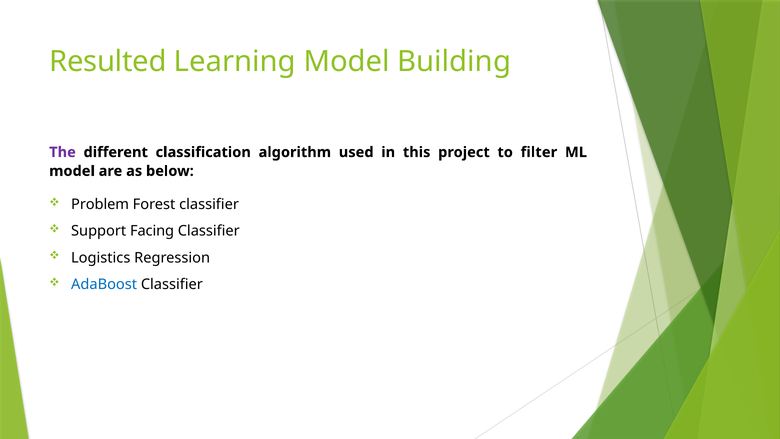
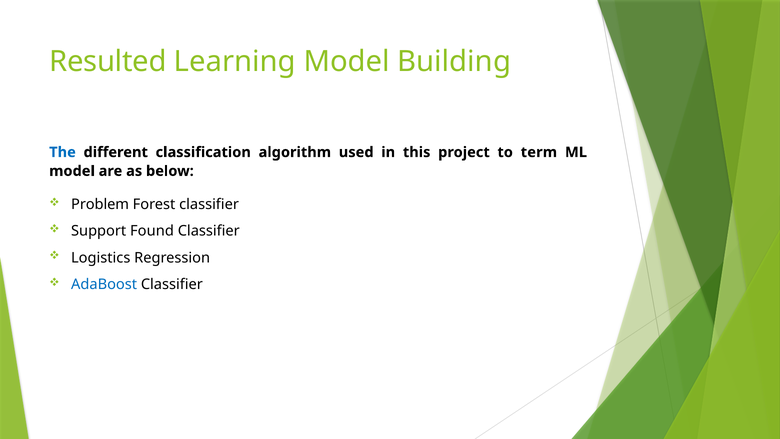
The colour: purple -> blue (63, 152)
filter: filter -> term (539, 152)
Facing: Facing -> Found (152, 231)
